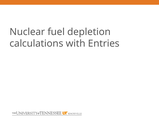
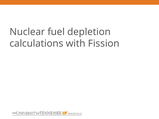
Entries: Entries -> Fission (104, 44)
